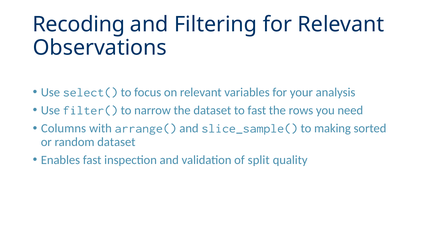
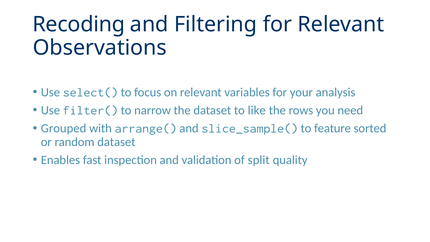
to fast: fast -> like (257, 110)
Columns: Columns -> Grouped (64, 128)
making: making -> feature (332, 128)
